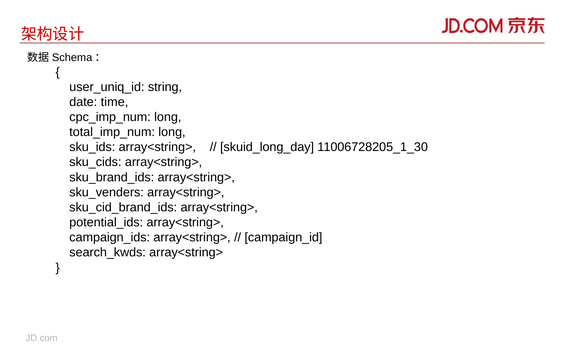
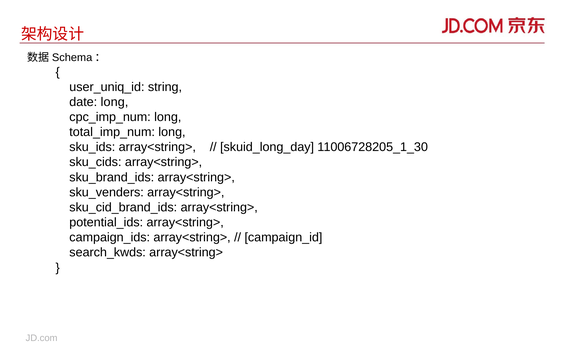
date time: time -> long (115, 102)
